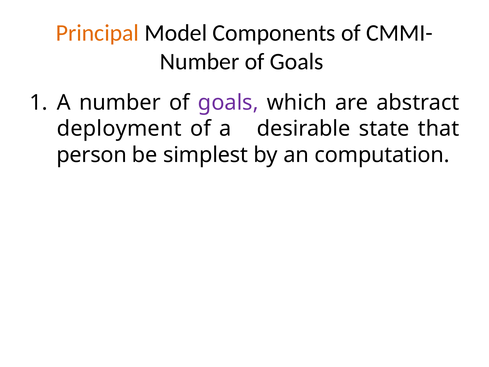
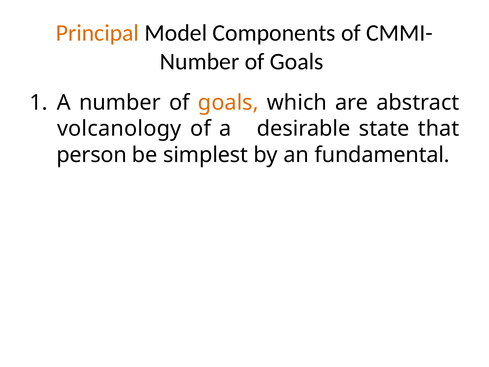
goals colour: purple -> orange (228, 103)
deployment: deployment -> volcanology (119, 129)
computation: computation -> fundamental (382, 155)
